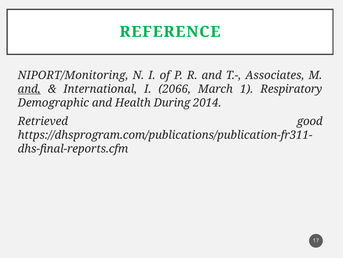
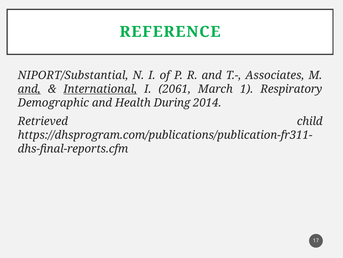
NIPORT/Monitoring: NIPORT/Monitoring -> NIPORT/Substantial (73, 75)
International underline: none -> present (100, 89)
2066: 2066 -> 2061 (175, 89)
good: good -> child (310, 121)
